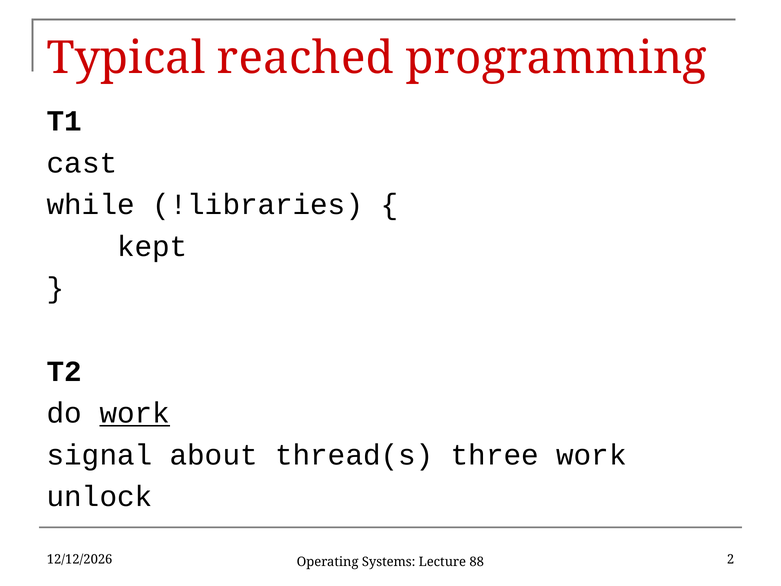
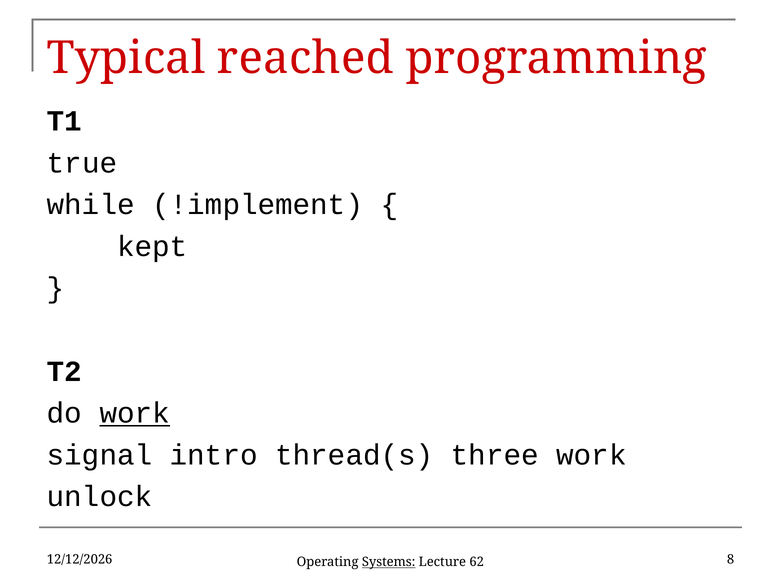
cast: cast -> true (82, 163)
!libraries: !libraries -> !implement (258, 205)
about: about -> intro (214, 455)
2: 2 -> 8 (731, 559)
Systems underline: none -> present (389, 562)
88: 88 -> 62 (477, 562)
